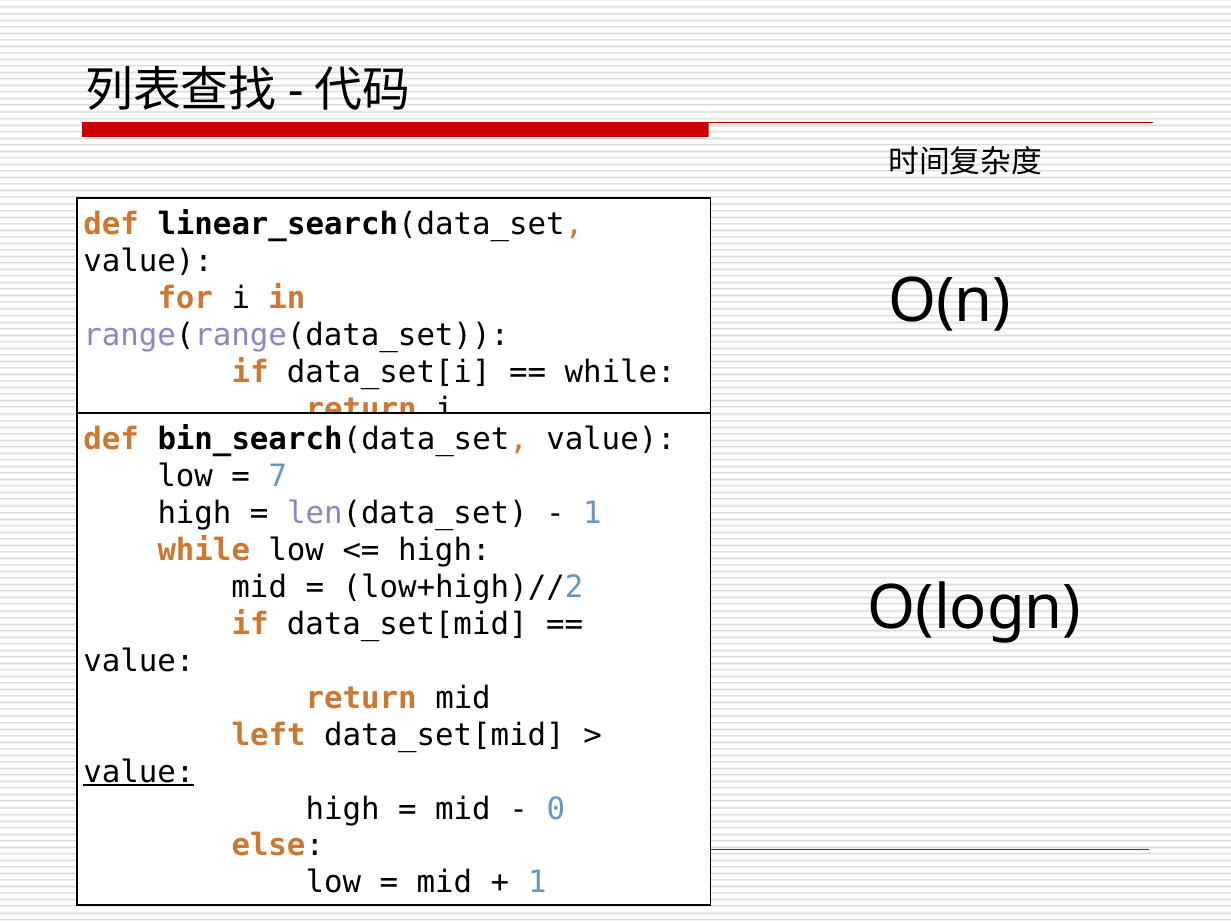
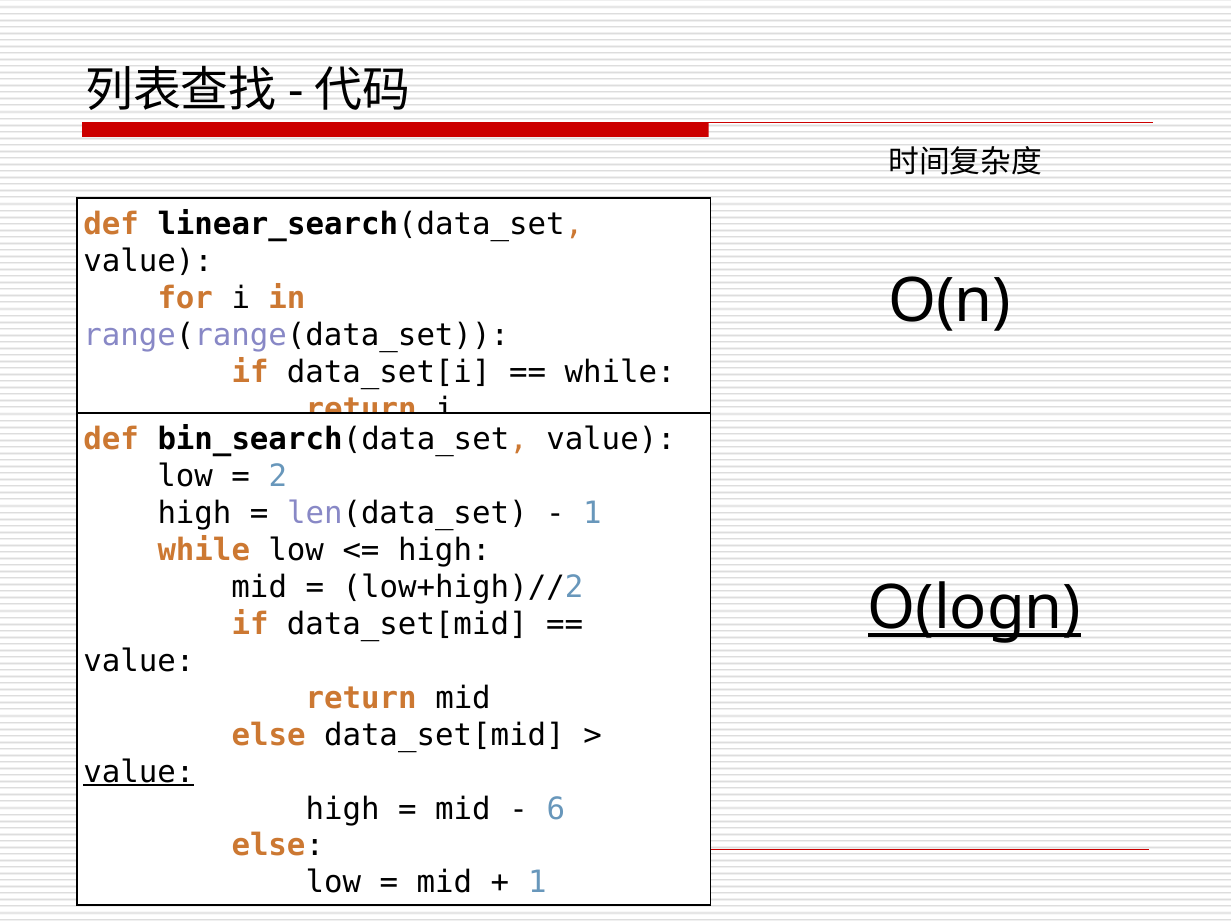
7: 7 -> 2 (278, 477)
O(logn underline: none -> present (975, 609)
left: left -> else (269, 735)
0: 0 -> 6 (556, 809)
